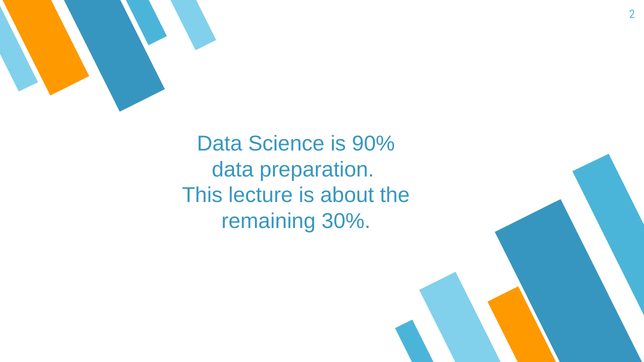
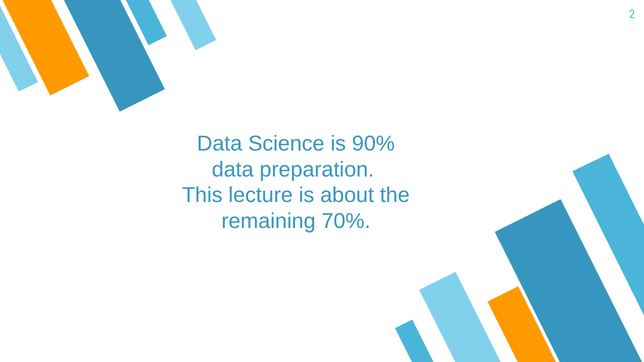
30%: 30% -> 70% (346, 221)
